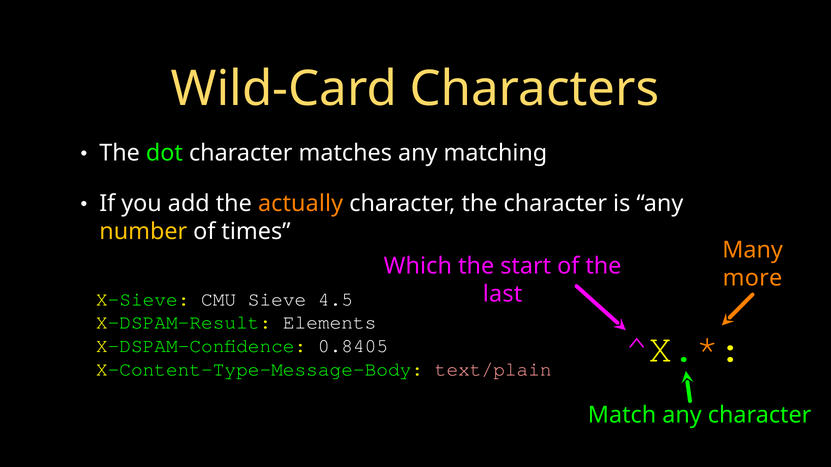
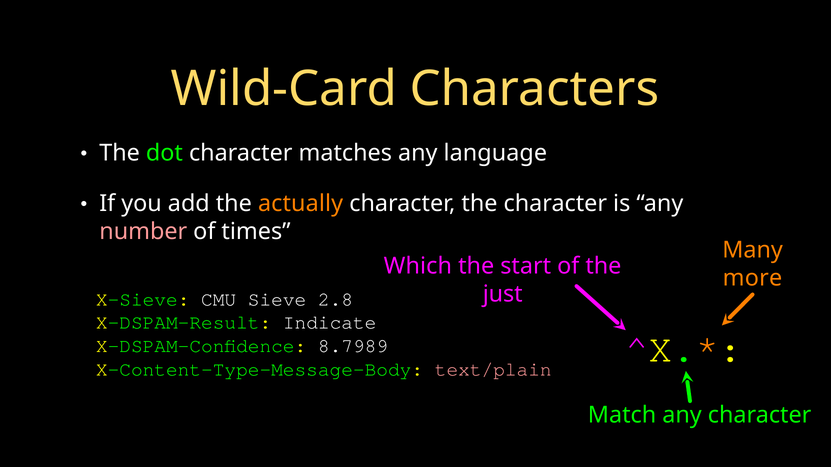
matching: matching -> language (495, 153)
number colour: yellow -> pink (143, 232)
last: last -> just (503, 294)
4.5: 4.5 -> 2.8 (335, 299)
Elements: Elements -> Indicate (330, 323)
0.8405: 0.8405 -> 8.7989 (353, 346)
